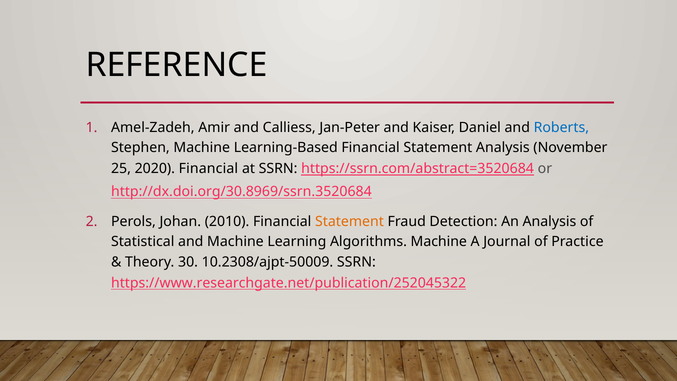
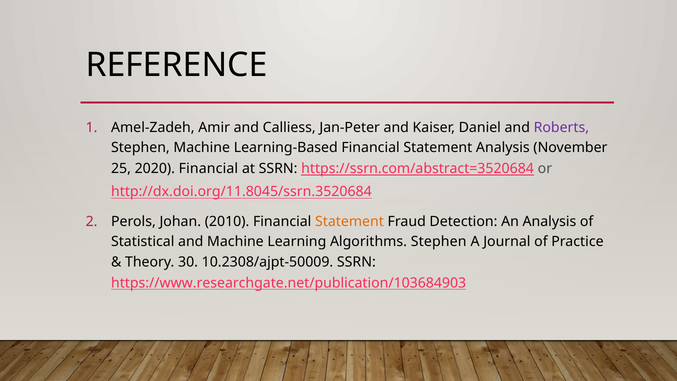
Roberts colour: blue -> purple (561, 127)
http://dx.doi.org/30.8969/ssrn.3520684: http://dx.doi.org/30.8969/ssrn.3520684 -> http://dx.doi.org/11.8045/ssrn.3520684 (241, 192)
Algorithms Machine: Machine -> Stephen (439, 242)
https://www.researchgate.net/publication/252045322: https://www.researchgate.net/publication/252045322 -> https://www.researchgate.net/publication/103684903 (289, 283)
